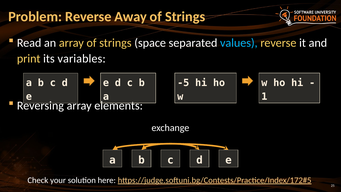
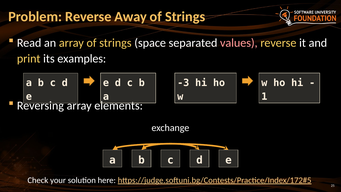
values colour: light blue -> pink (239, 43)
variables: variables -> examples (82, 59)
-5: -5 -> -3 (183, 83)
